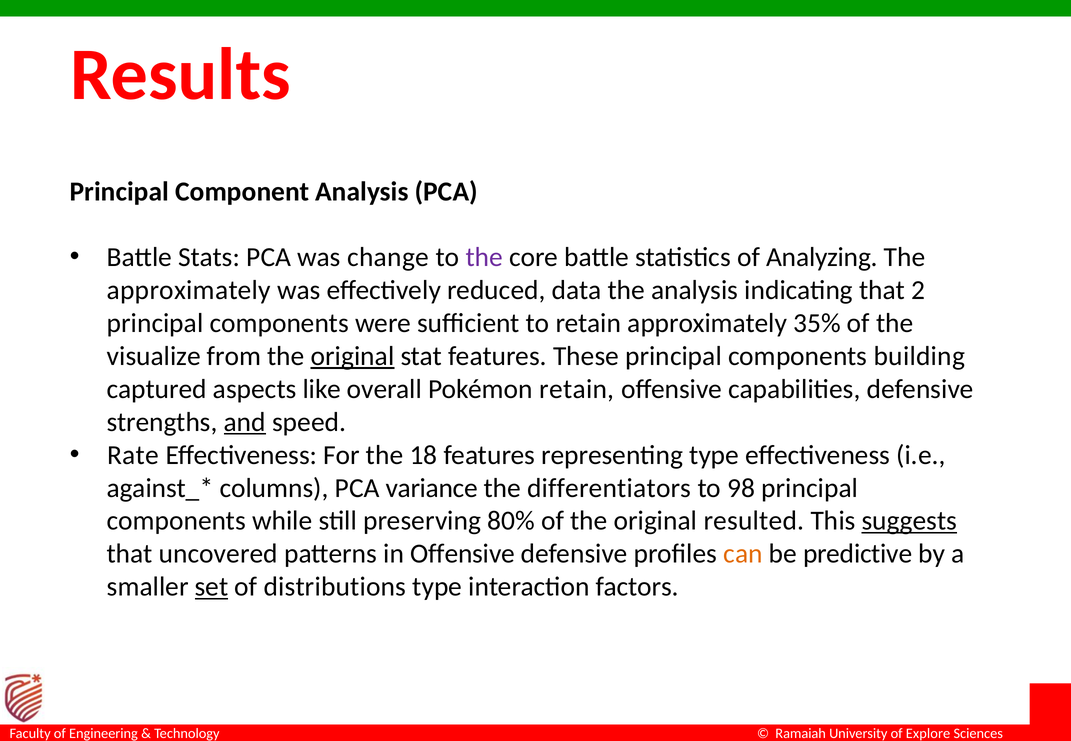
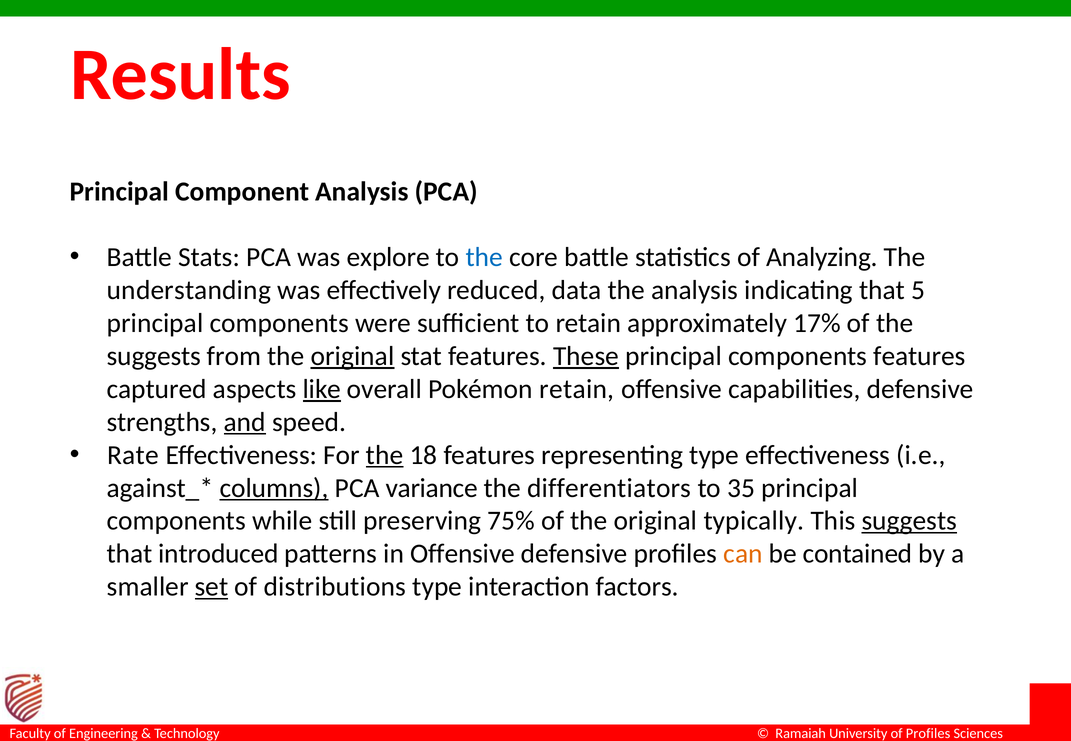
change: change -> explore (388, 258)
the colour: purple -> blue (484, 258)
approximately: approximately -> understanding (189, 290)
2: 2 -> 5 (918, 290)
35%: 35% -> 17% (817, 323)
visualize: visualize -> suggests (154, 356)
These underline: none -> present (586, 356)
components building: building -> features (919, 356)
like underline: none -> present (322, 389)
the underline: none -> present (385, 455)
columns underline: none -> present (274, 488)
98: 98 -> 35 (741, 488)
80%: 80% -> 75% (511, 521)
resulted: resulted -> typically (754, 521)
uncovered: uncovered -> introduced (218, 554)
predictive: predictive -> contained (858, 554)
of Explore: Explore -> Profiles (928, 734)
